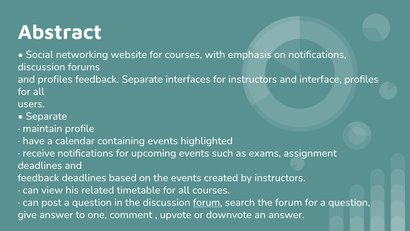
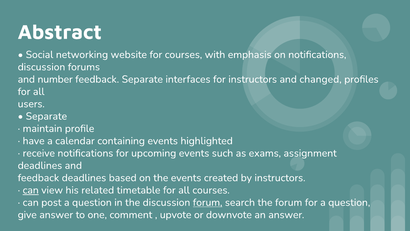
and profiles: profiles -> number (55, 79)
interface: interface -> changed (321, 79)
can underline: none -> present (31, 190)
